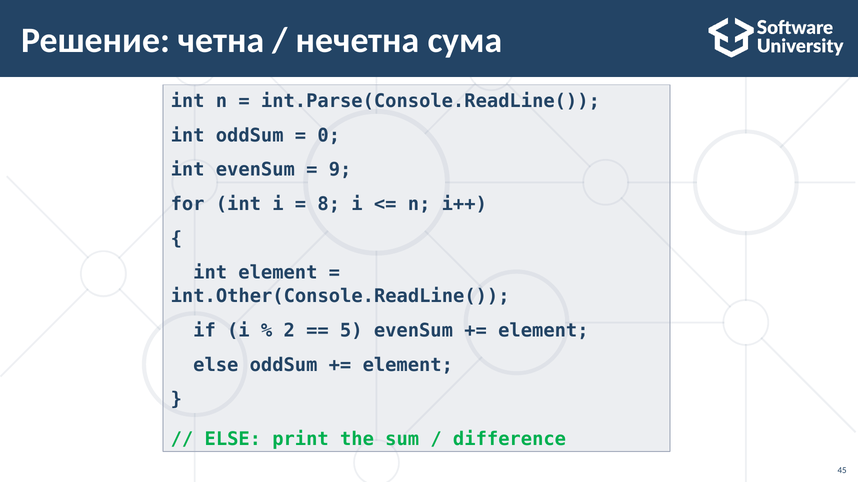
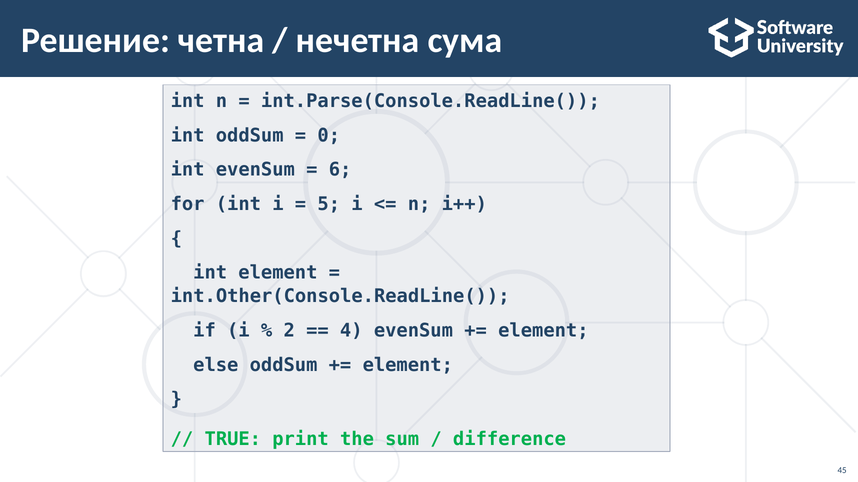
9: 9 -> 6 (340, 170)
8: 8 -> 5 (329, 204)
5: 5 -> 4 (351, 331)
ELSE: ELSE -> TRUE (233, 440)
